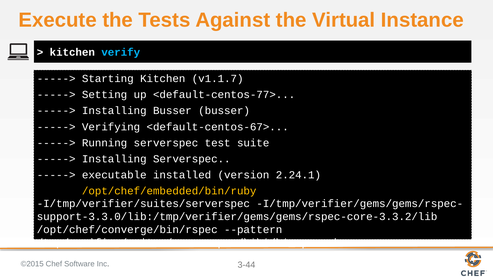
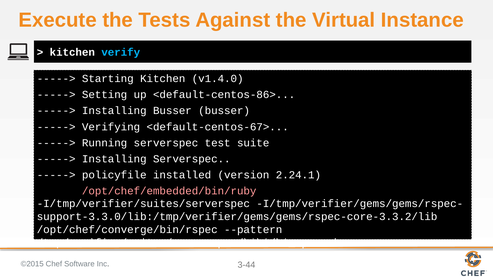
v1.1.7: v1.1.7 -> v1.4.0 (218, 79)
<default-centos-77>: <default-centos-77> -> <default-centos-86> (224, 95)
executable: executable -> policyfile (114, 175)
/opt/chef/embedded/bin/ruby colour: yellow -> pink (169, 191)
